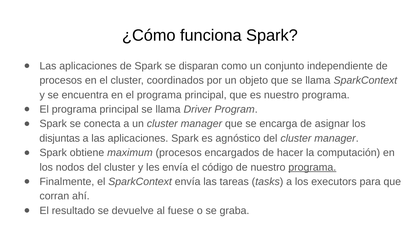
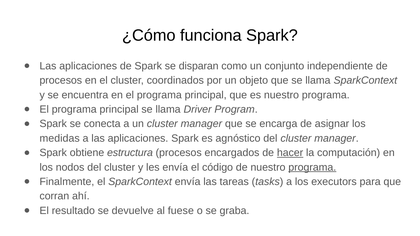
disjuntas: disjuntas -> medidas (60, 138)
maximum: maximum -> estructura (130, 153)
hacer underline: none -> present (290, 153)
